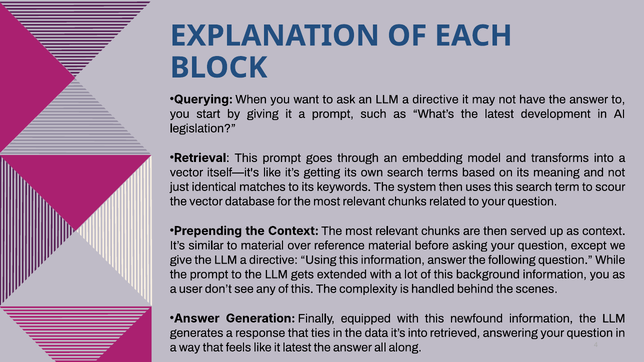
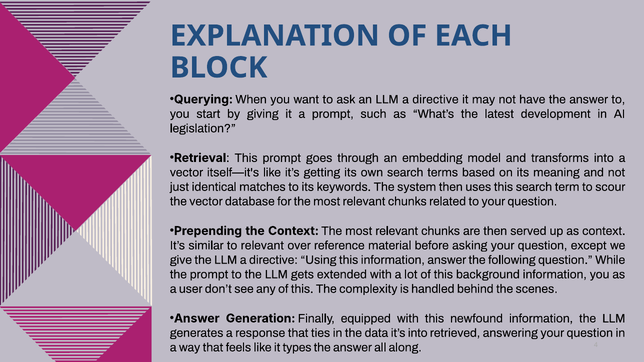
to material: material -> relevant (262, 246)
it latest: latest -> types (297, 348)
